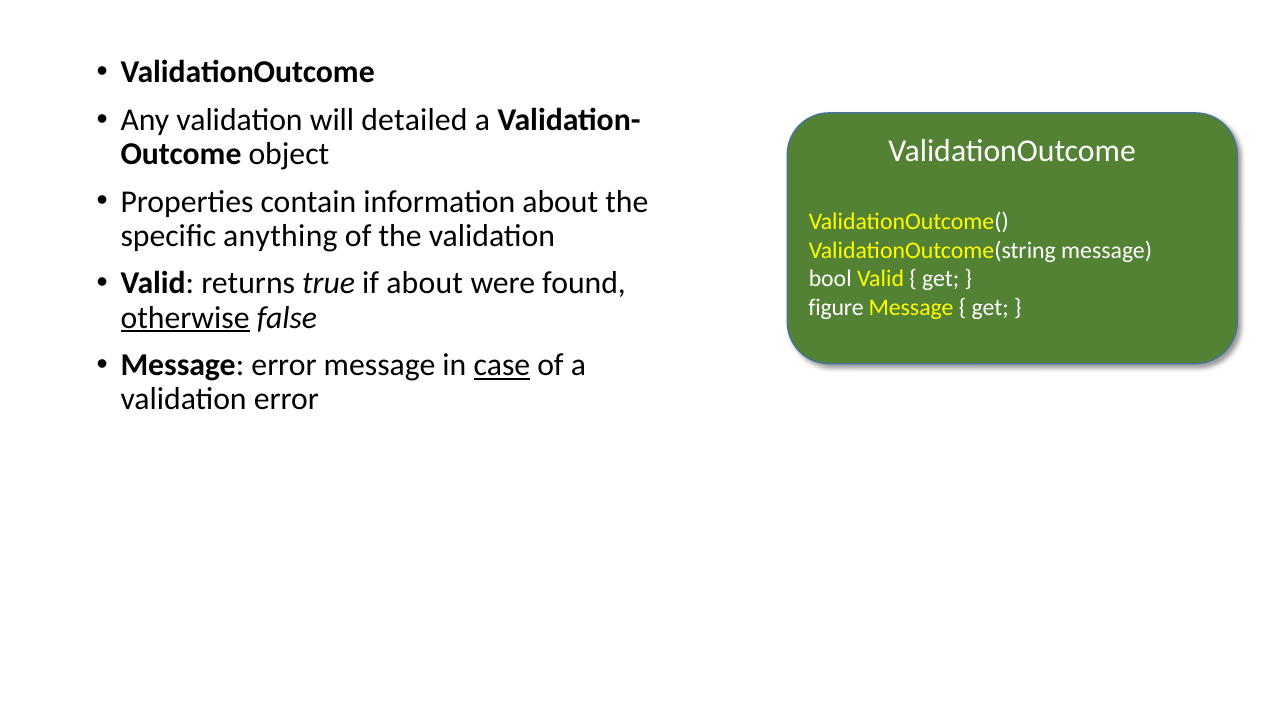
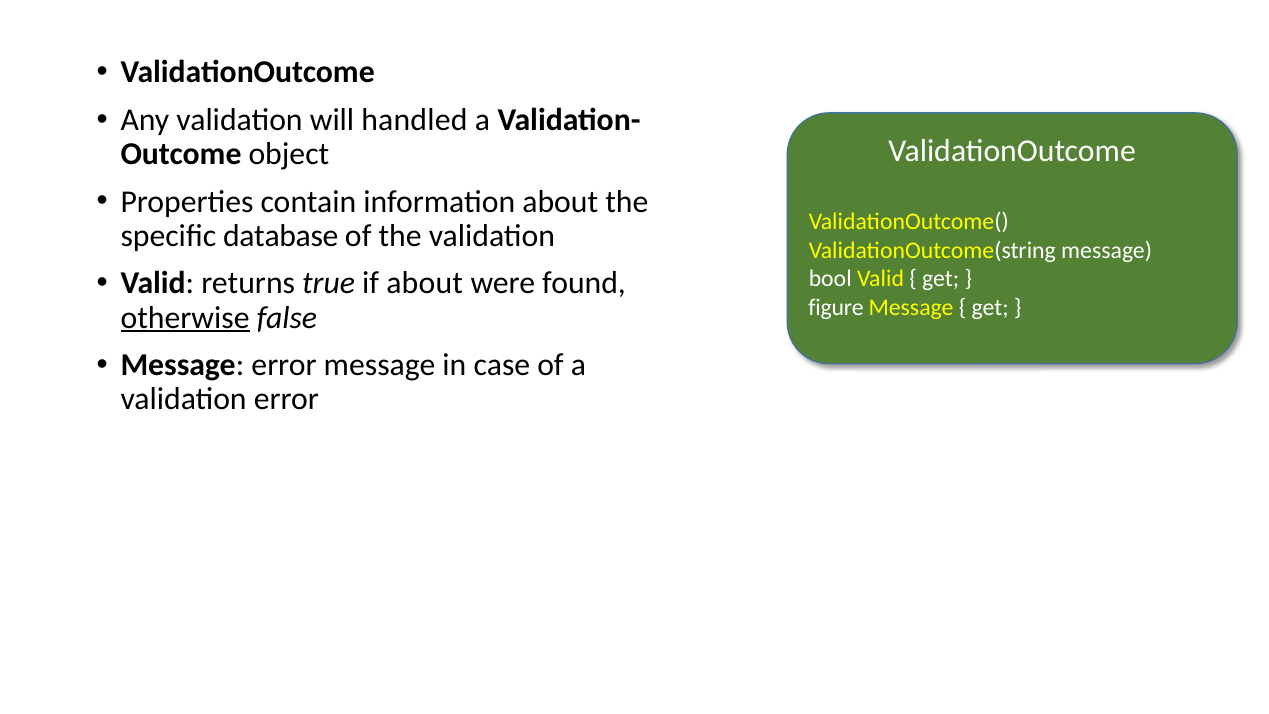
detailed: detailed -> handled (414, 120)
anything: anything -> database (281, 236)
case underline: present -> none (502, 365)
